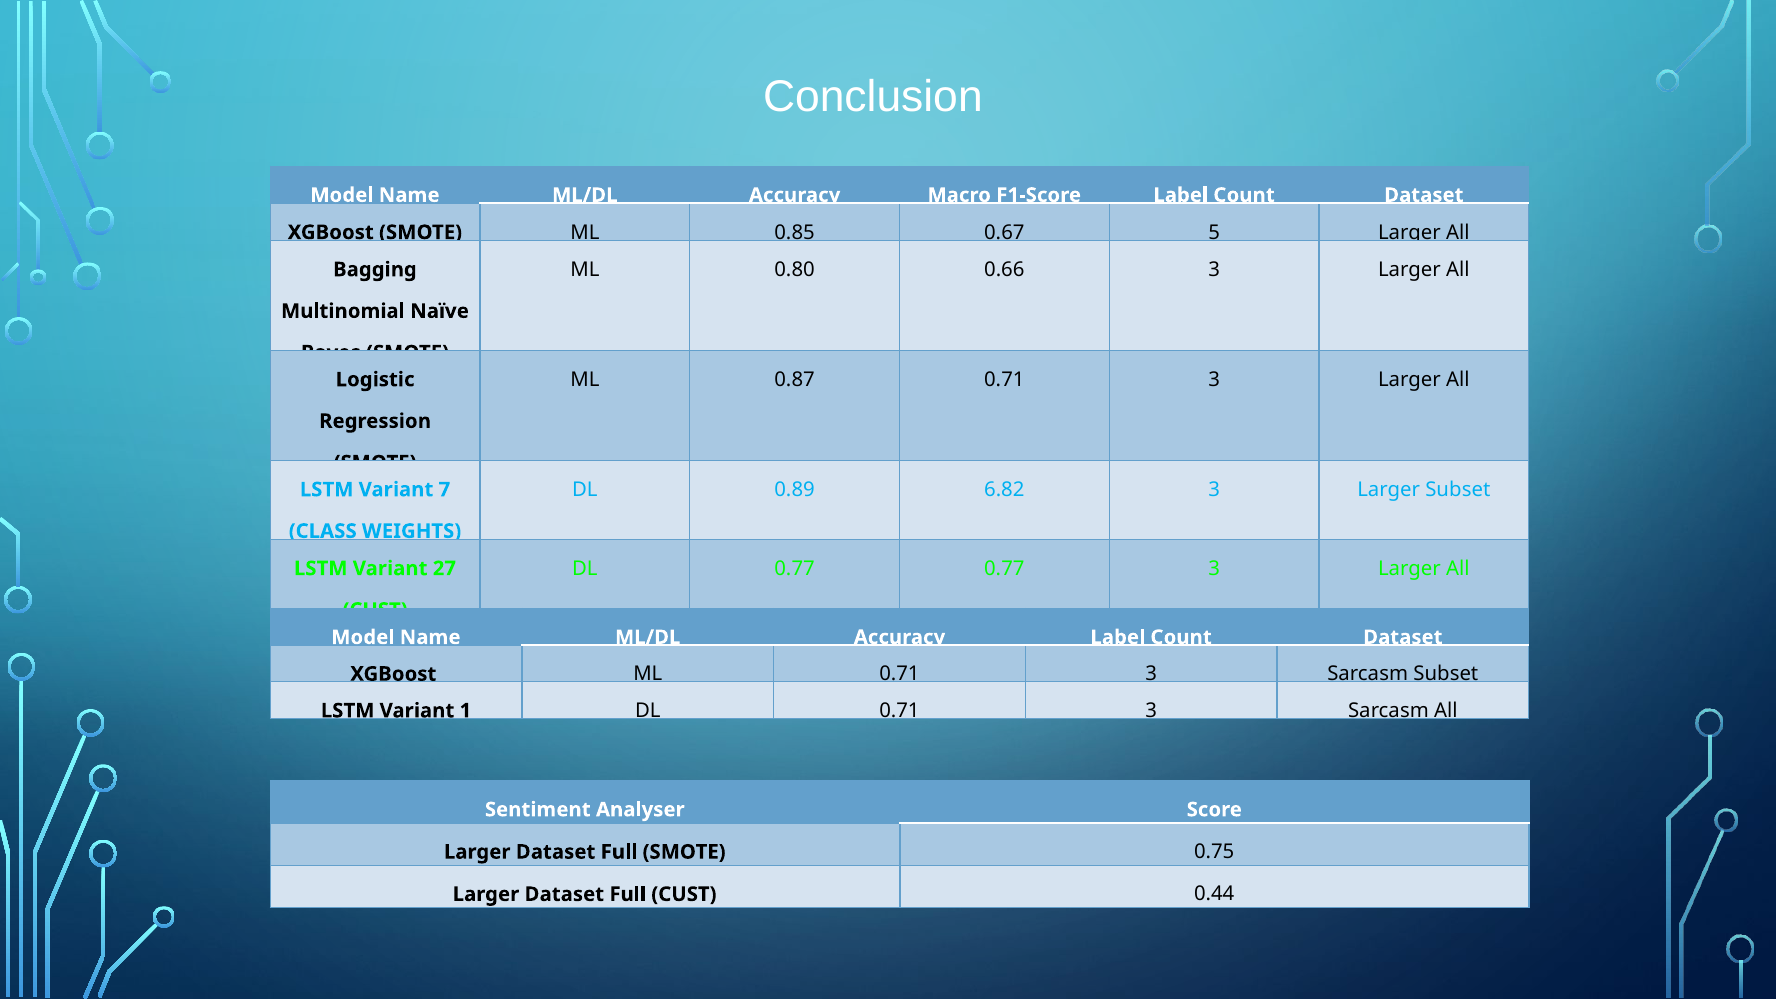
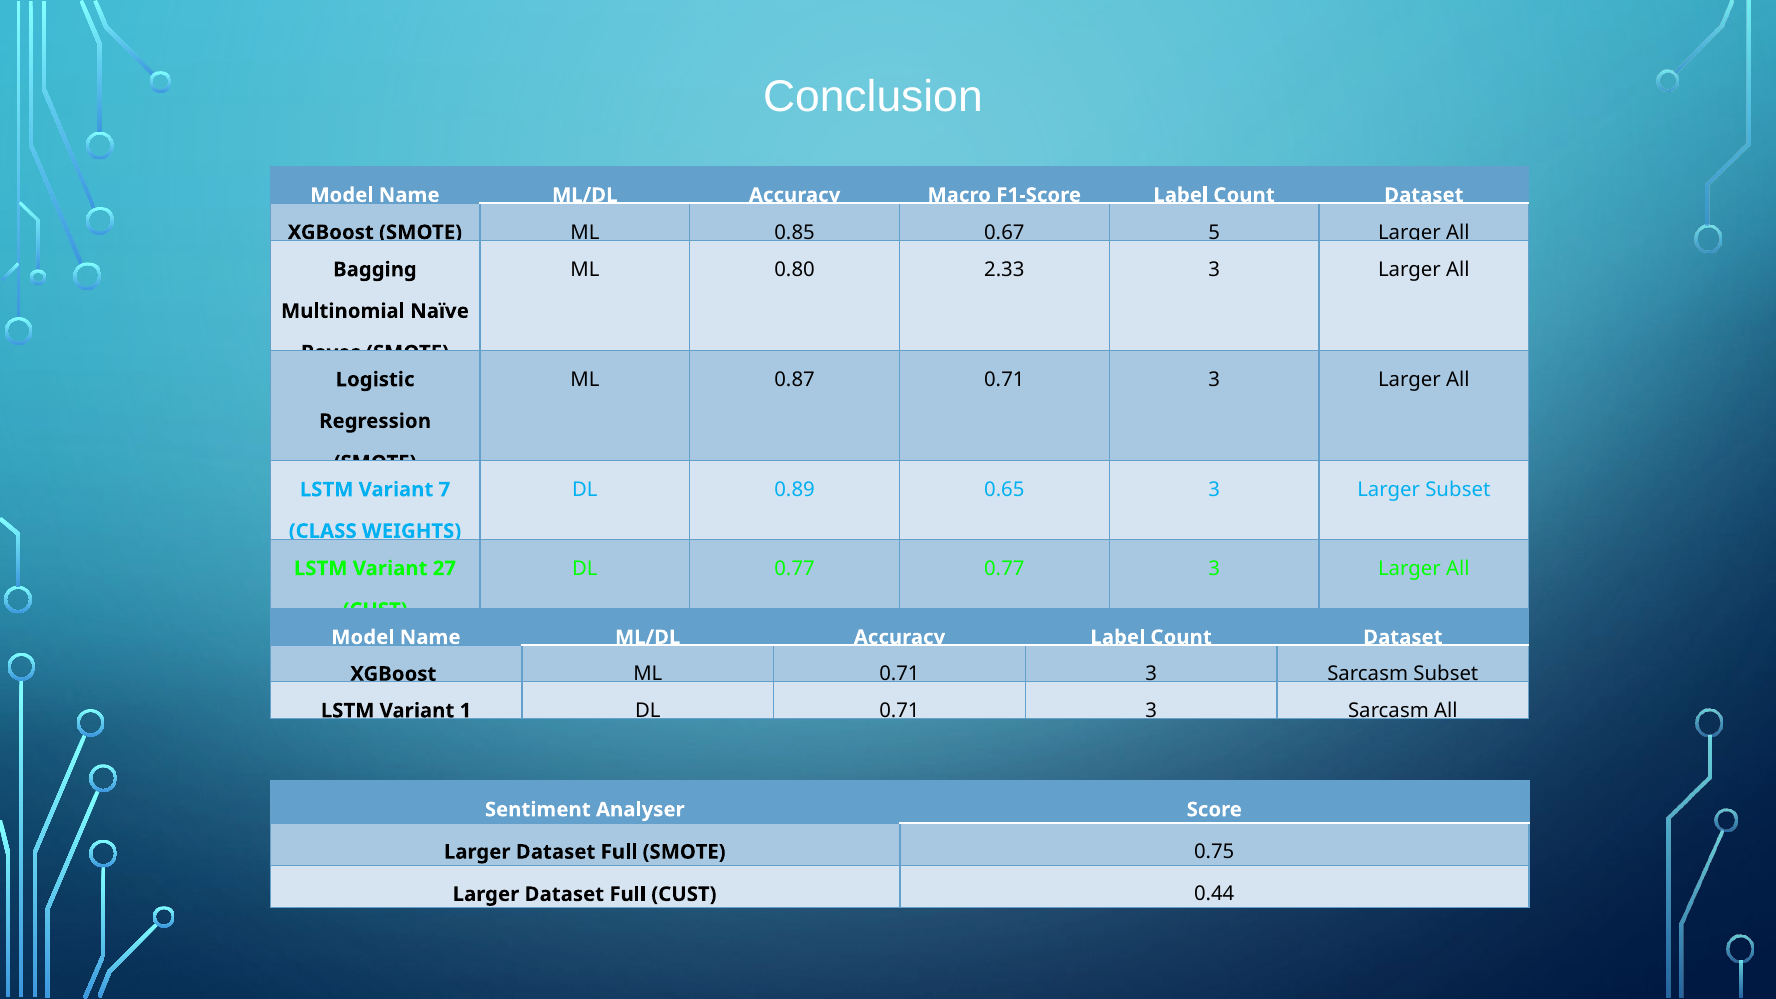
0.66: 0.66 -> 2.33 (1004, 270)
6.82: 6.82 -> 0.65 (1004, 490)
